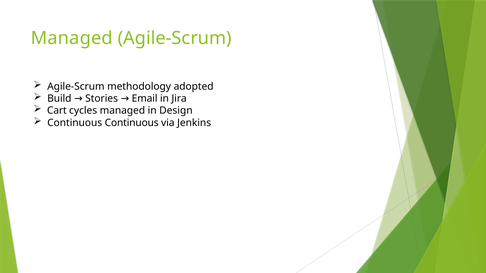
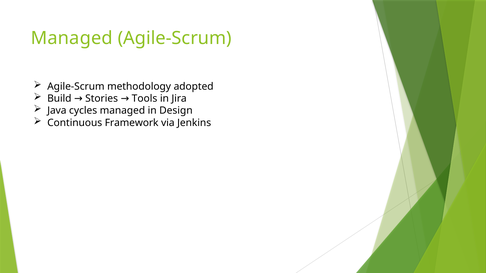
Email: Email -> Tools (145, 99)
Cart: Cart -> Java (57, 111)
Continuous Continuous: Continuous -> Framework (132, 123)
